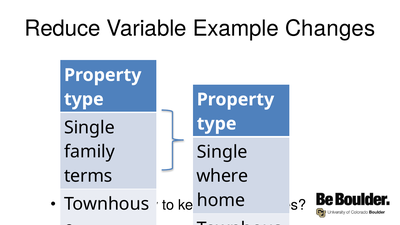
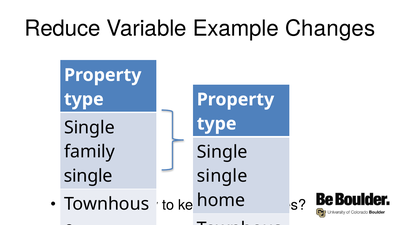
terms: terms -> single (88, 176)
where: where -> single (222, 176)
